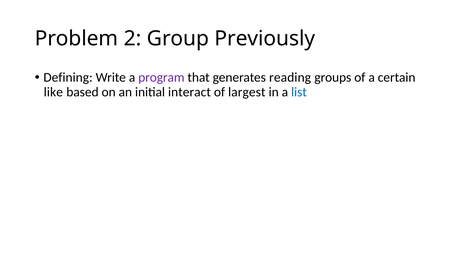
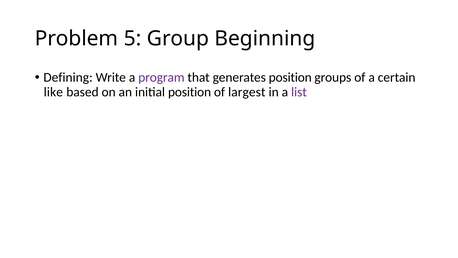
2: 2 -> 5 (133, 38)
Previously: Previously -> Beginning (265, 38)
generates reading: reading -> position (290, 77)
initial interact: interact -> position (190, 92)
list colour: blue -> purple (299, 92)
